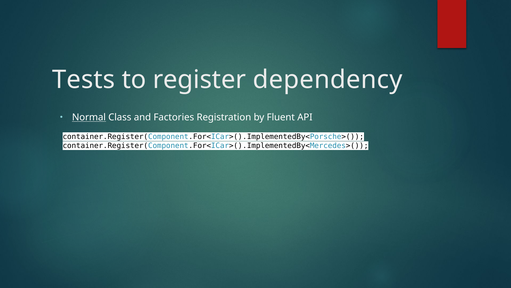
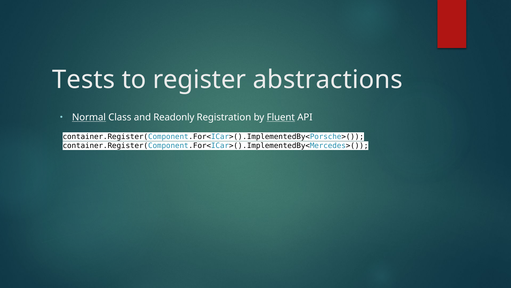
dependency: dependency -> abstractions (328, 80)
Factories: Factories -> Readonly (174, 117)
Fluent underline: none -> present (281, 117)
